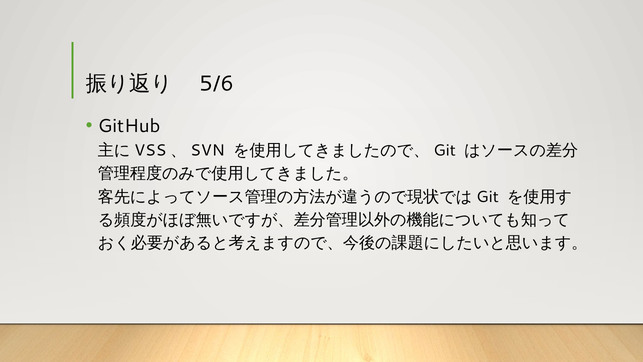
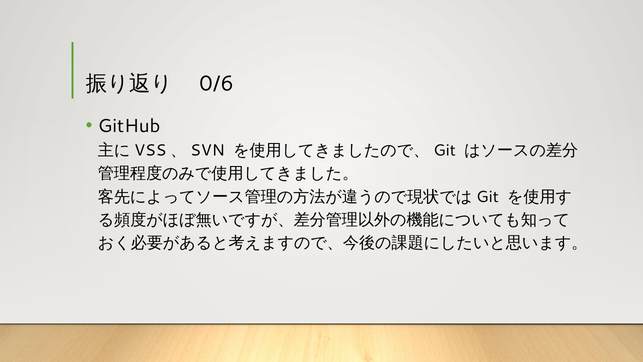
5/6: 5/6 -> 0/6 (217, 84)
